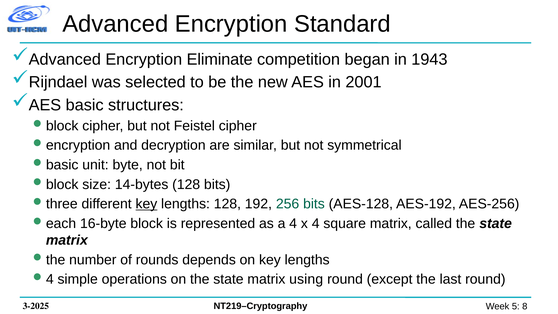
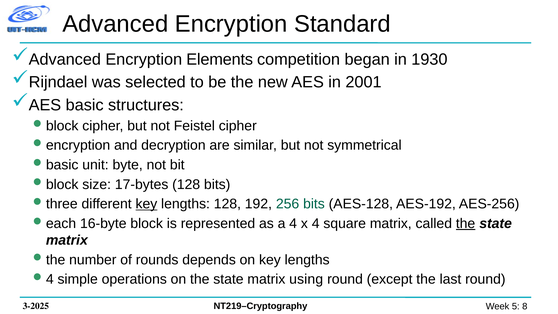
Eliminate: Eliminate -> Elements (220, 59)
1943: 1943 -> 1930 (429, 59)
14-bytes: 14-bytes -> 17-bytes (142, 184)
the underline: none -> present (466, 223)
